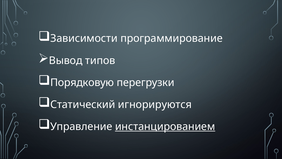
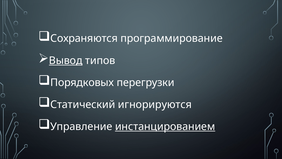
Зависимости: Зависимости -> Сохраняются (84, 38)
Вывод underline: none -> present (66, 60)
Порядковую: Порядковую -> Порядковых (82, 82)
